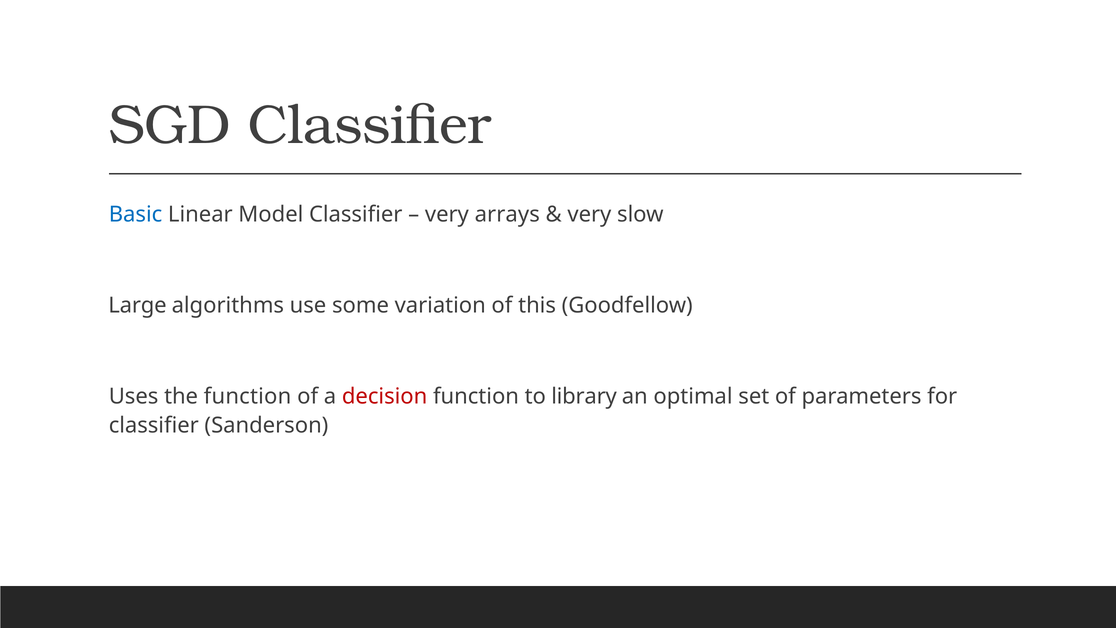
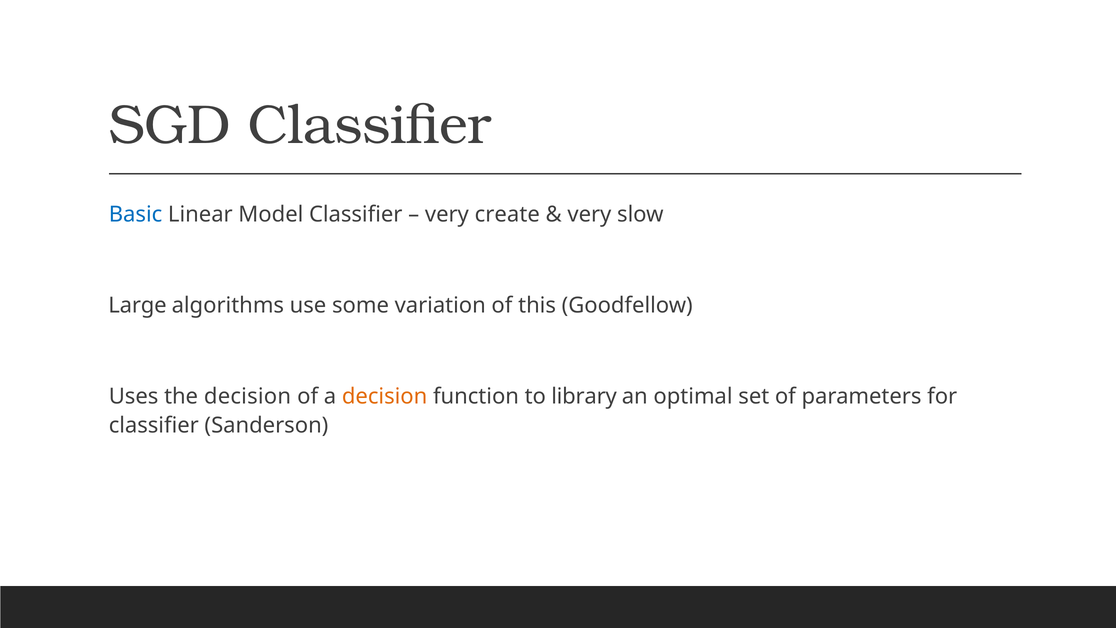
arrays: arrays -> create (507, 215)
the function: function -> decision (248, 396)
decision colour: red -> orange (385, 396)
